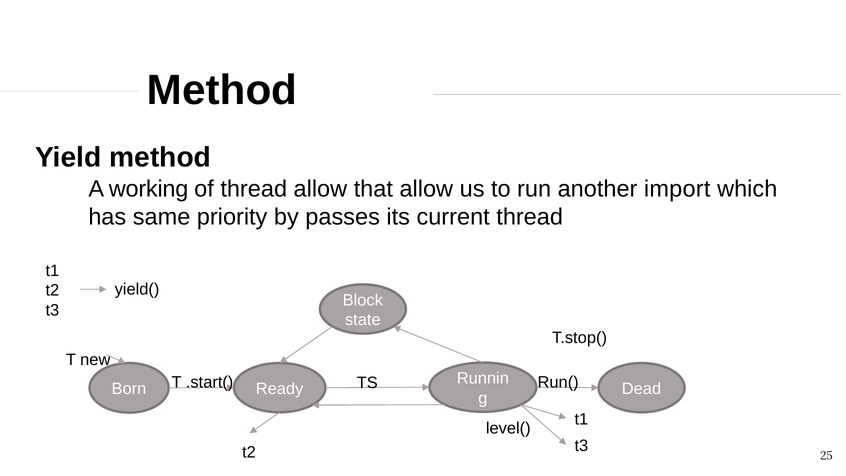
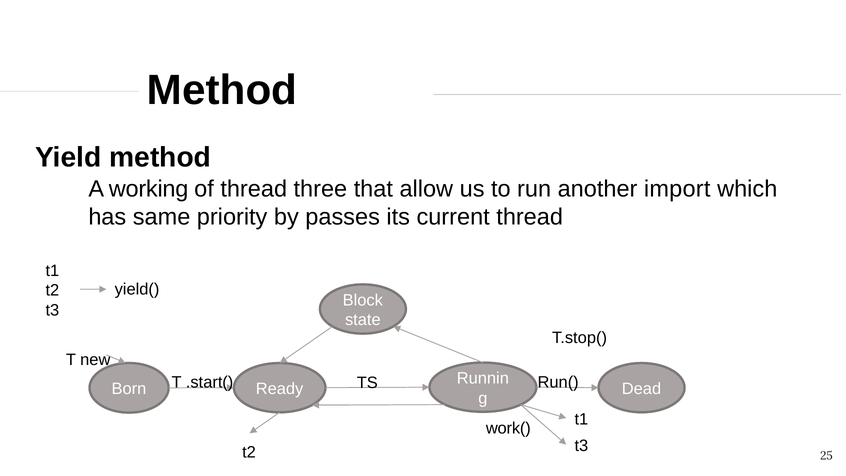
thread allow: allow -> three (320, 189)
level(: level( -> work( (508, 428)
